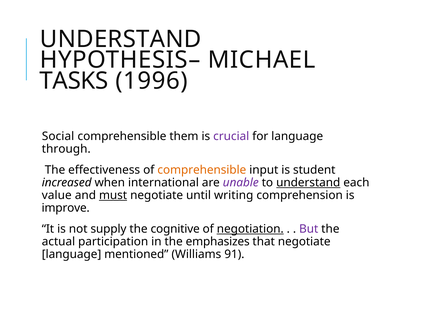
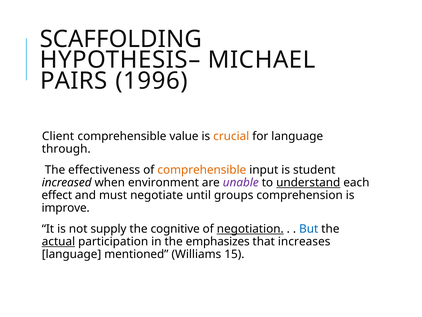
UNDERSTAND: UNDERSTAND -> SCAFFOLDING (121, 39)
TASKS: TASKS -> PAIRS (74, 81)
Social: Social -> Client (58, 136)
them: them -> value (184, 136)
crucial colour: purple -> orange (231, 136)
international: international -> environment (163, 182)
value: value -> effect (57, 195)
must underline: present -> none (113, 195)
writing: writing -> groups (234, 195)
But colour: purple -> blue (309, 229)
actual underline: none -> present (58, 241)
that negotiate: negotiate -> increases (304, 241)
91: 91 -> 15 (234, 254)
